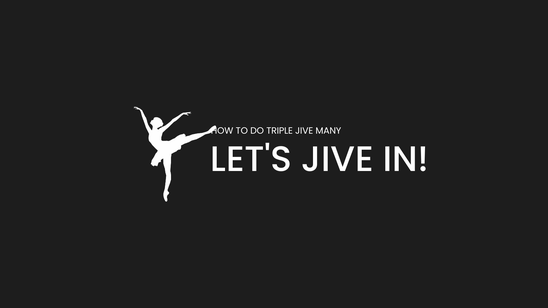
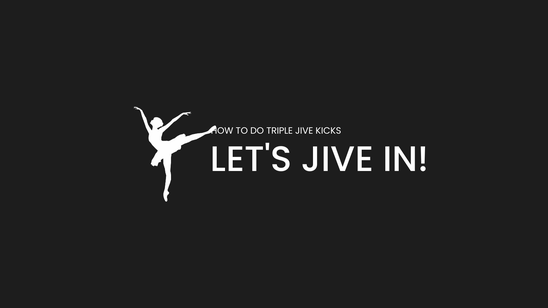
MANY: MANY -> KICKS (328, 131)
